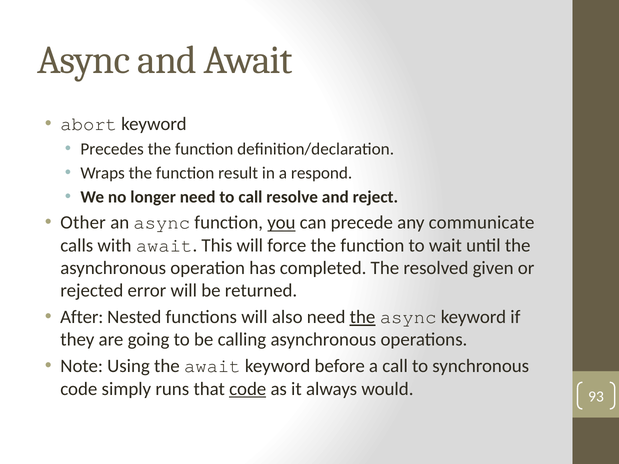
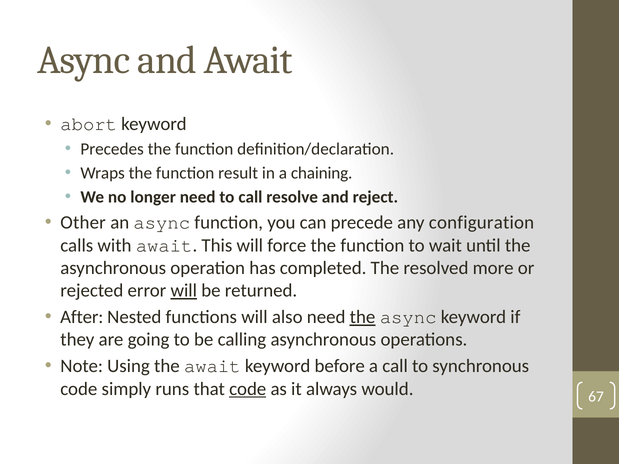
respond: respond -> chaining (322, 173)
you underline: present -> none (281, 223)
communicate: communicate -> configuration (481, 223)
given: given -> more (493, 268)
will underline: none -> present (184, 291)
93: 93 -> 67 (596, 397)
